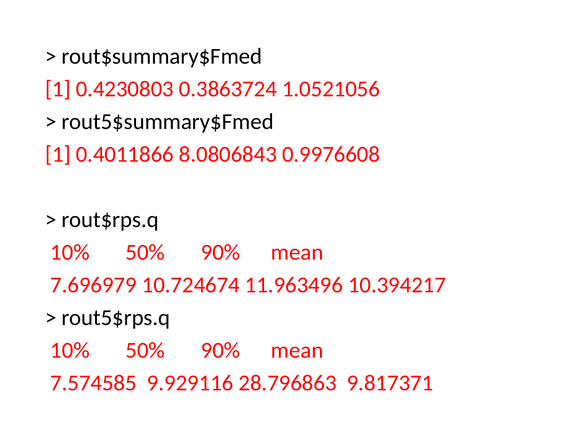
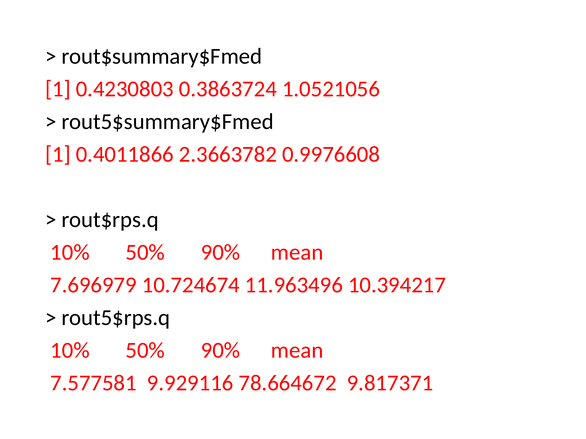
8.0806843: 8.0806843 -> 2.3663782 (228, 154)
7.574585: 7.574585 -> 7.577581 (94, 383)
28.796863: 28.796863 -> 78.664672 (288, 383)
